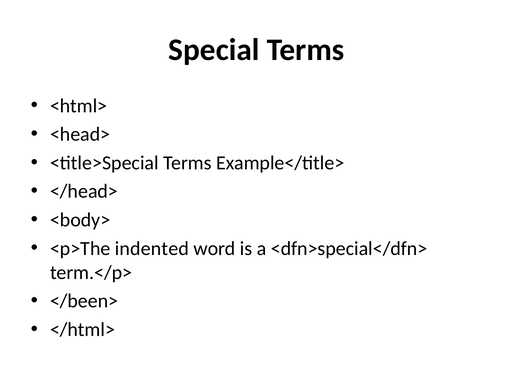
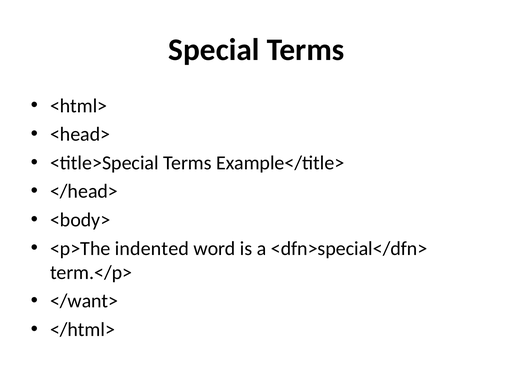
</been>: </been> -> </want> (84, 301)
